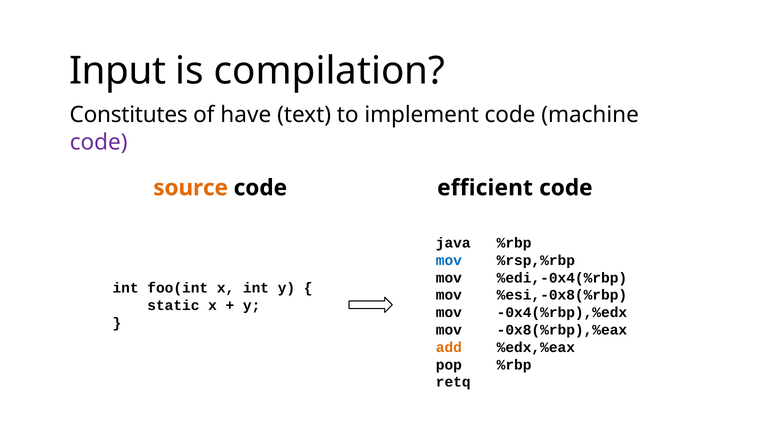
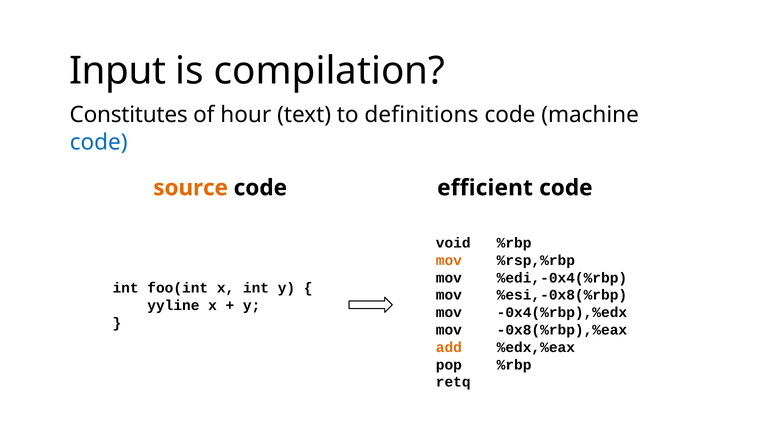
have: have -> hour (246, 115)
implement: implement -> definitions (421, 115)
code colour: purple -> blue (99, 142)
java: java -> void (453, 243)
mov colour: blue -> orange (449, 260)
static: static -> yyline (173, 305)
